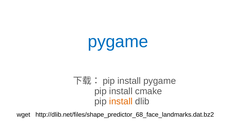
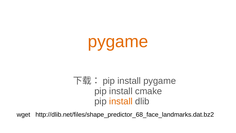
pygame colour: blue -> orange (118, 42)
